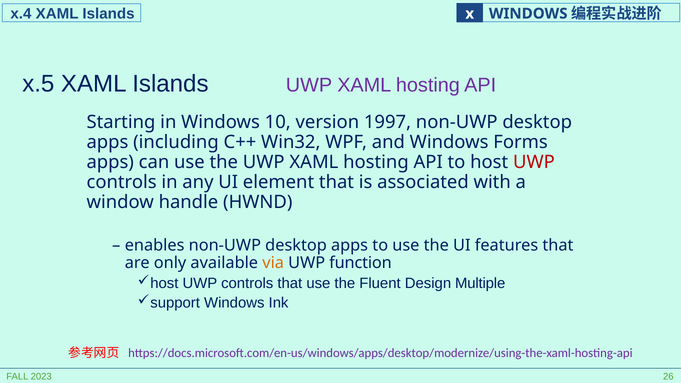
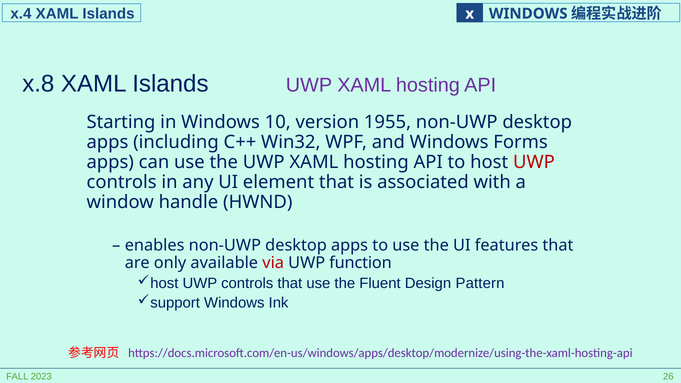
x.5: x.5 -> x.8 (38, 84)
1997: 1997 -> 1955 (388, 122)
via colour: orange -> red (273, 263)
Multiple: Multiple -> Pattern (480, 283)
